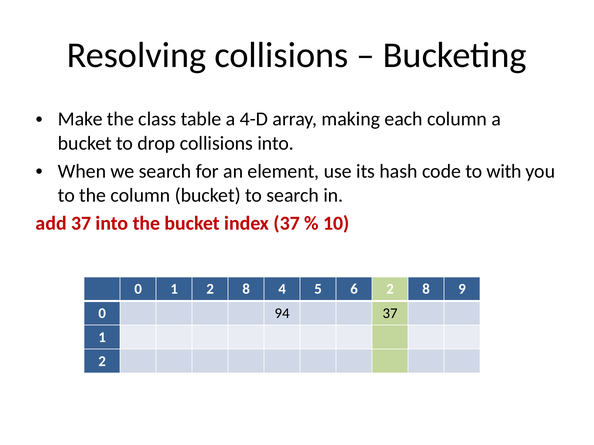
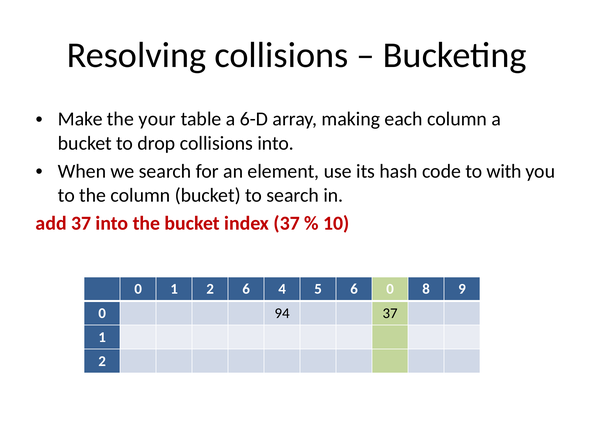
class: class -> your (157, 119)
4-D: 4-D -> 6-D (254, 119)
1 2 8: 8 -> 6 (246, 289)
6 2: 2 -> 0 (390, 289)
